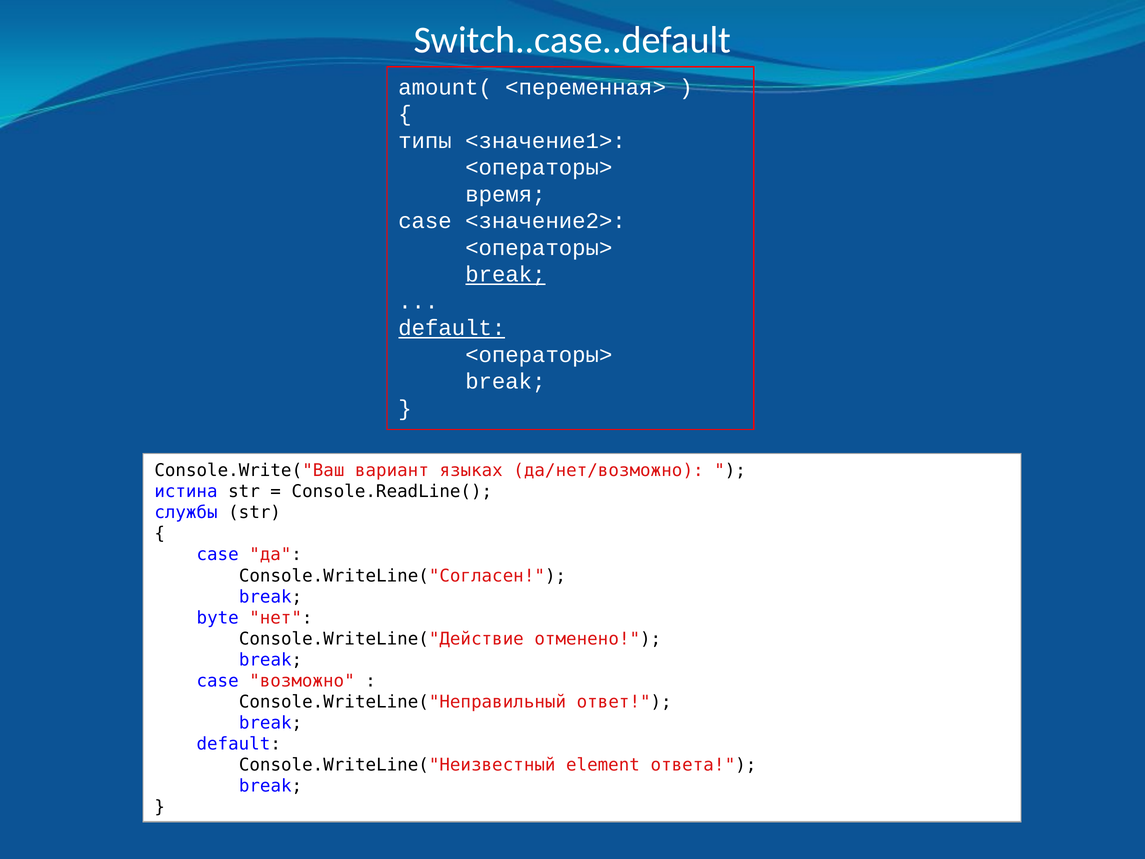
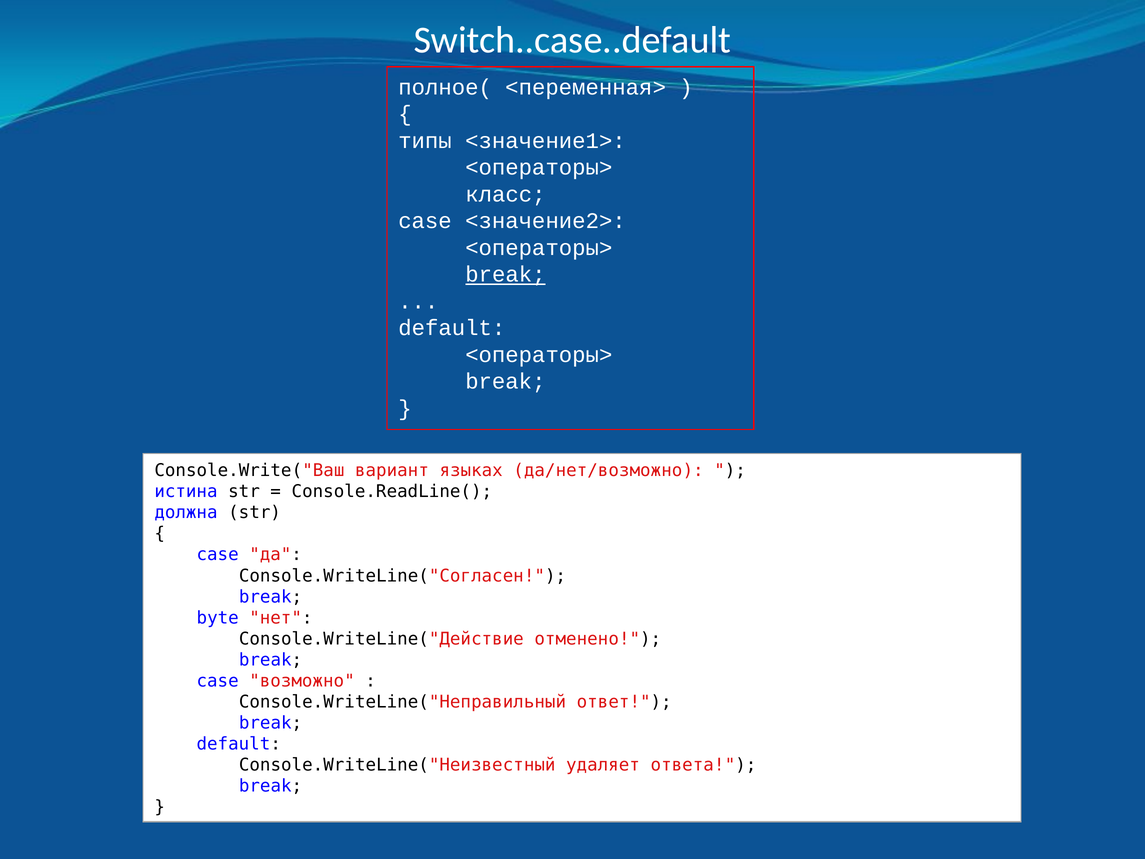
amount(: amount( -> полное( (445, 87)
время: время -> класс (505, 194)
default underline: present -> none (452, 328)
службы: службы -> должна (186, 513)
element: element -> удаляет (603, 765)
